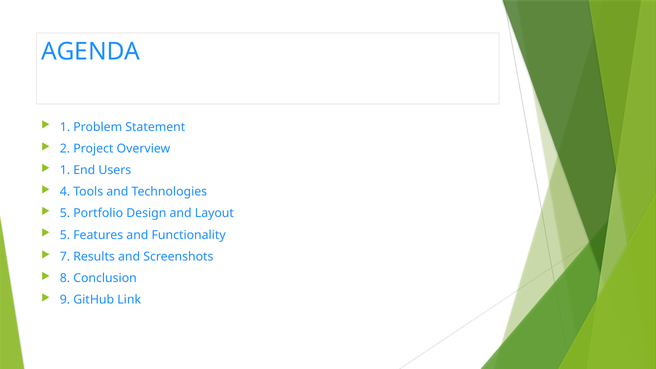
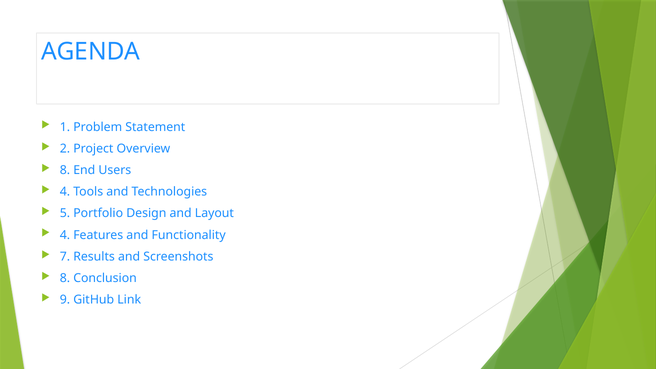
1: 1 -> 8 (65, 170)
5: 5 -> 4 (65, 235)
